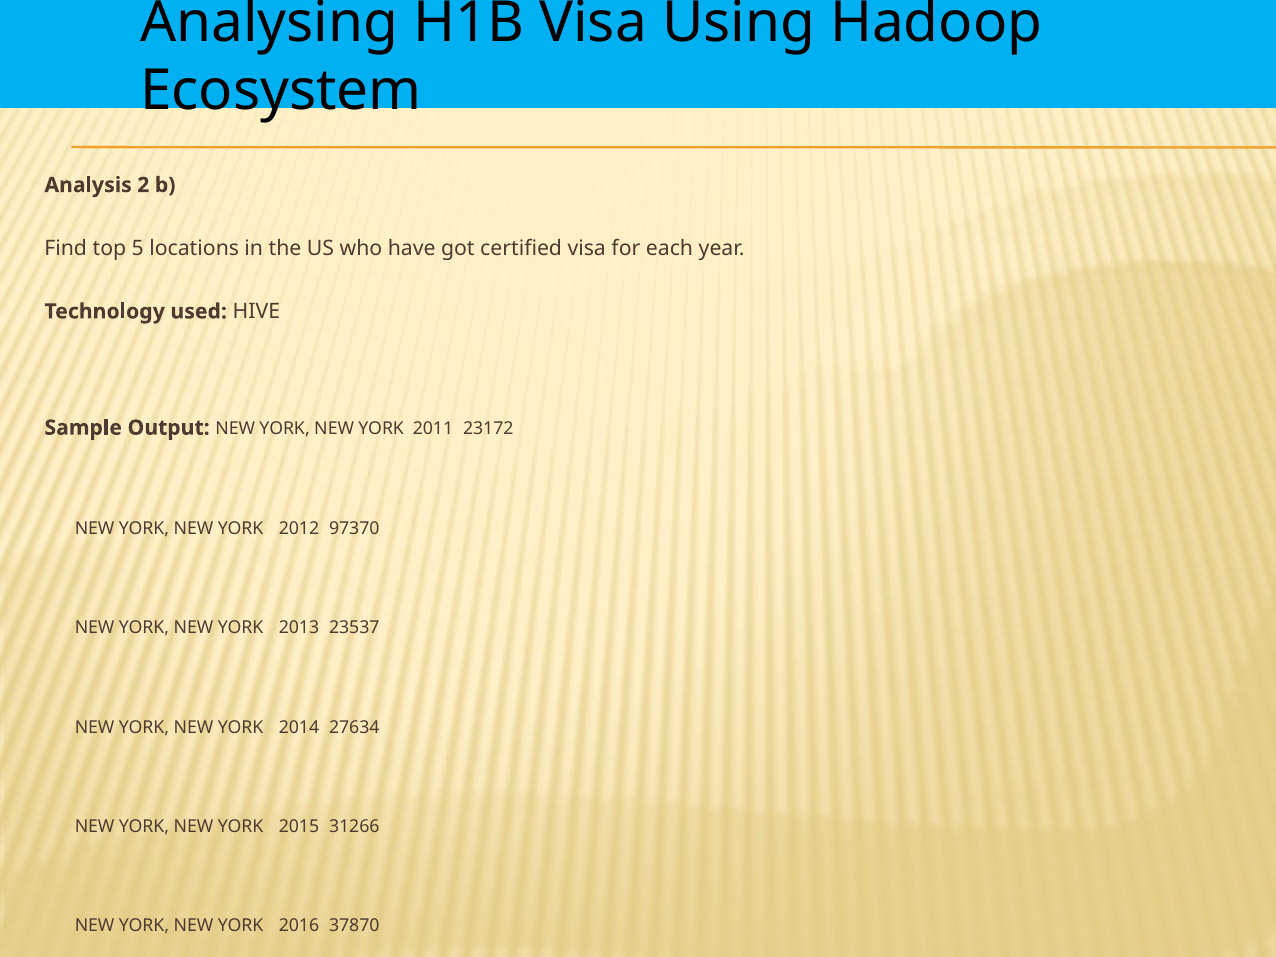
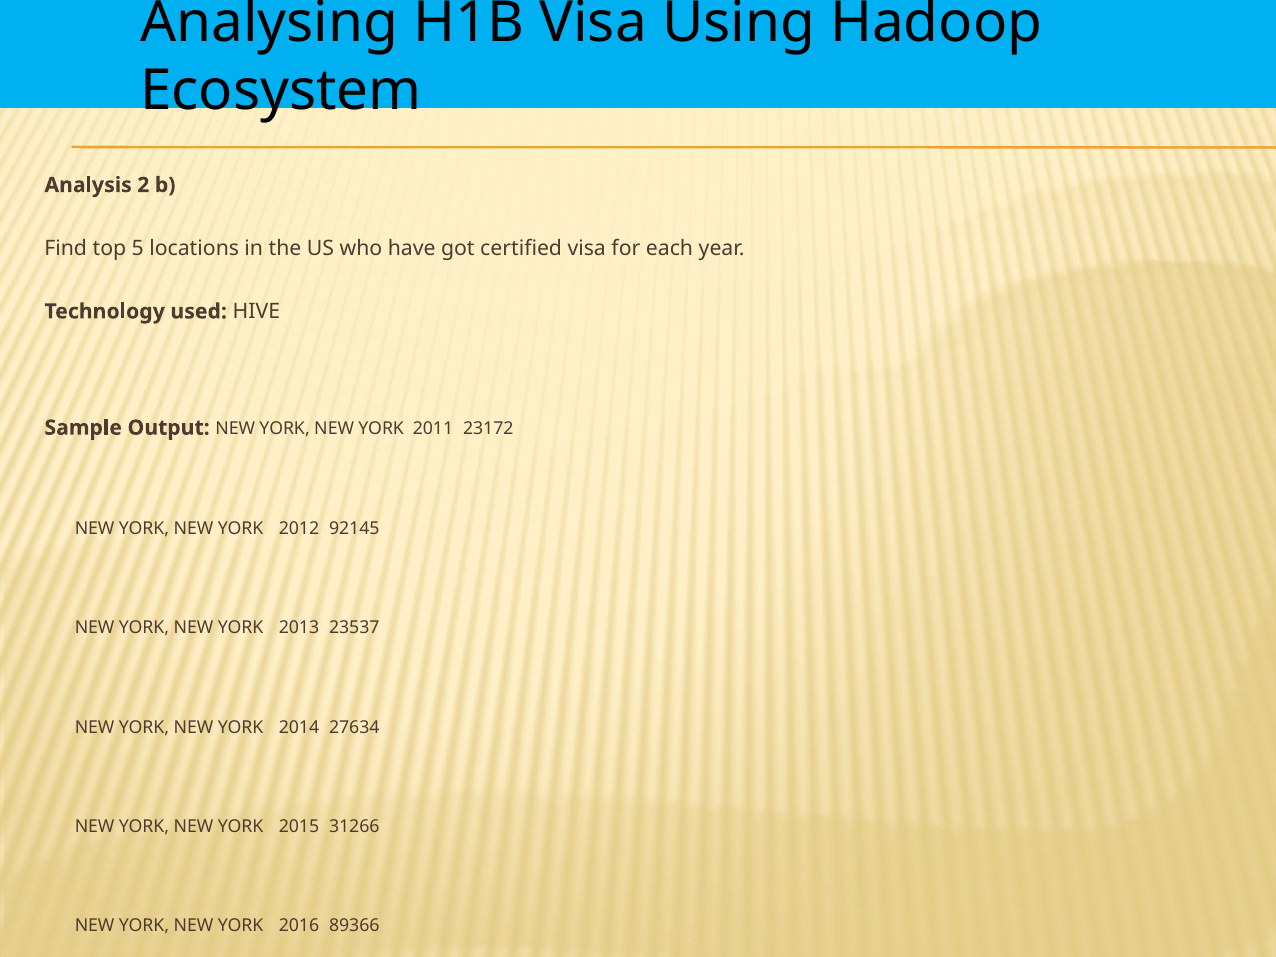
97370: 97370 -> 92145 (354, 529)
37870: 37870 -> 89366 (354, 926)
